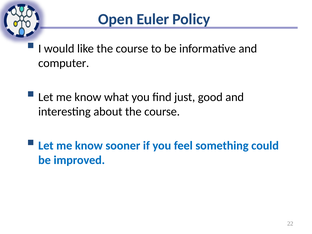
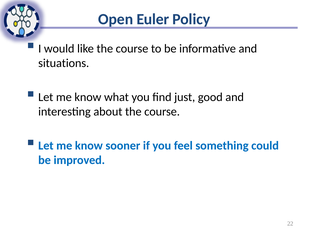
computer: computer -> situations (64, 63)
